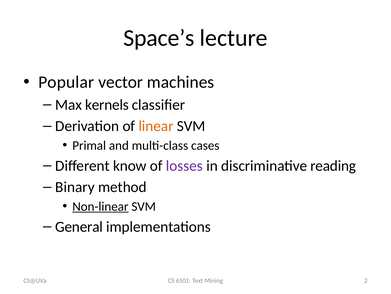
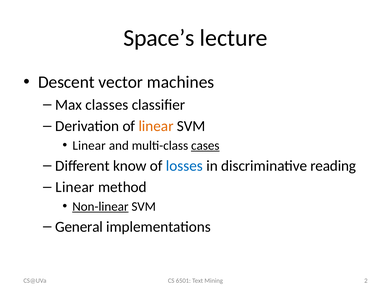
Popular: Popular -> Descent (66, 82)
kernels: kernels -> classes (107, 104)
Primal: Primal -> Linear (89, 145)
cases underline: none -> present (205, 145)
losses colour: purple -> blue (184, 165)
Binary: Binary -> Linear (75, 187)
